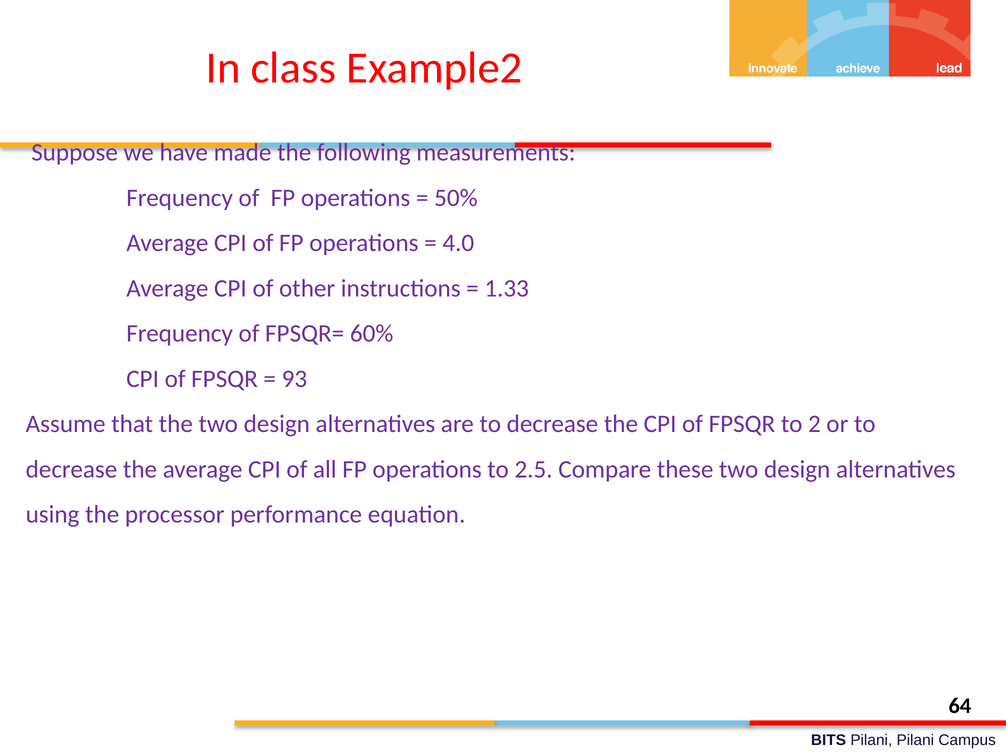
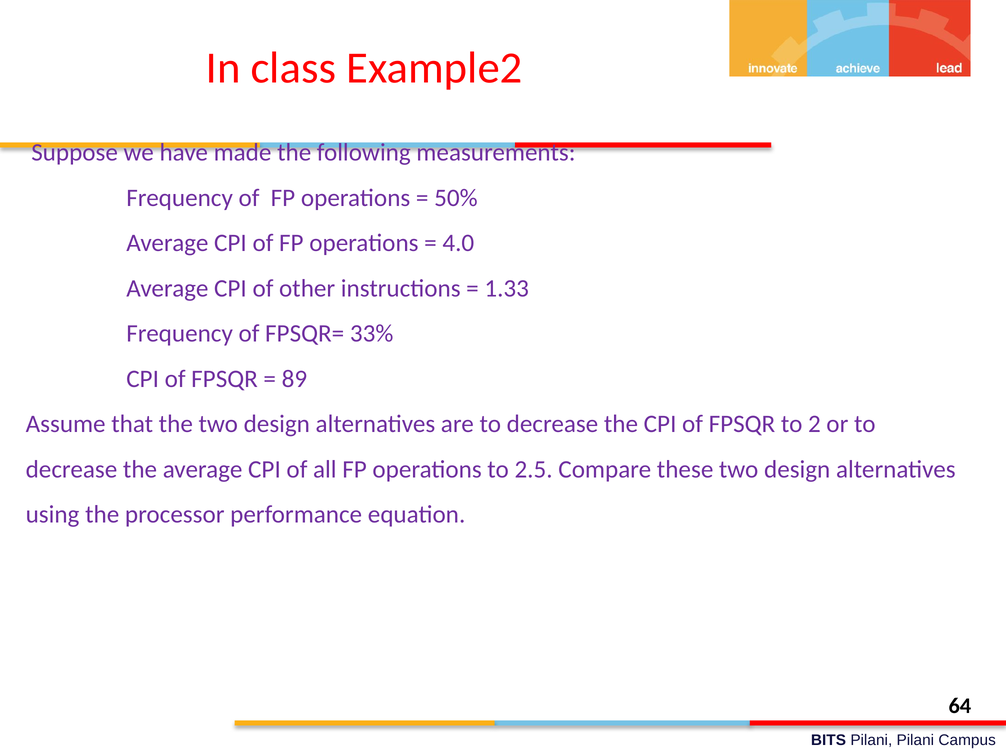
60%: 60% -> 33% (372, 334)
93: 93 -> 89 (294, 379)
